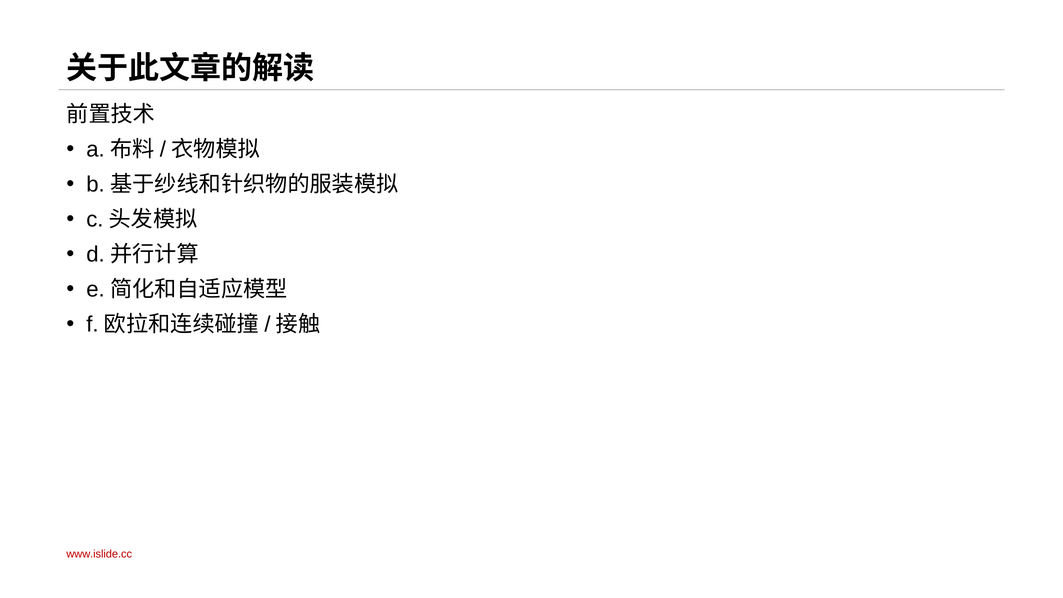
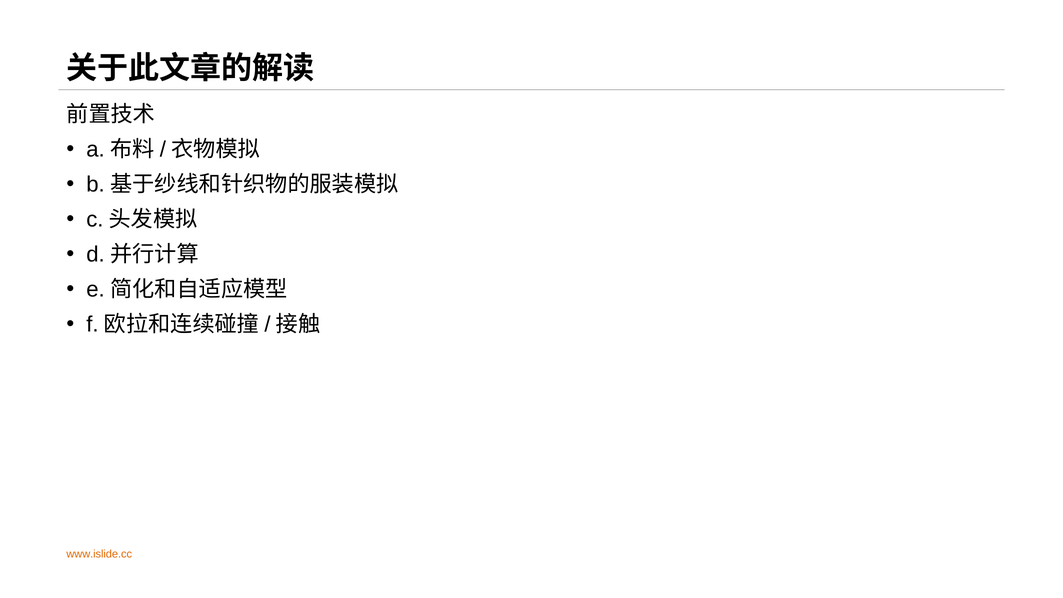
www.islide.cc colour: red -> orange (99, 554)
